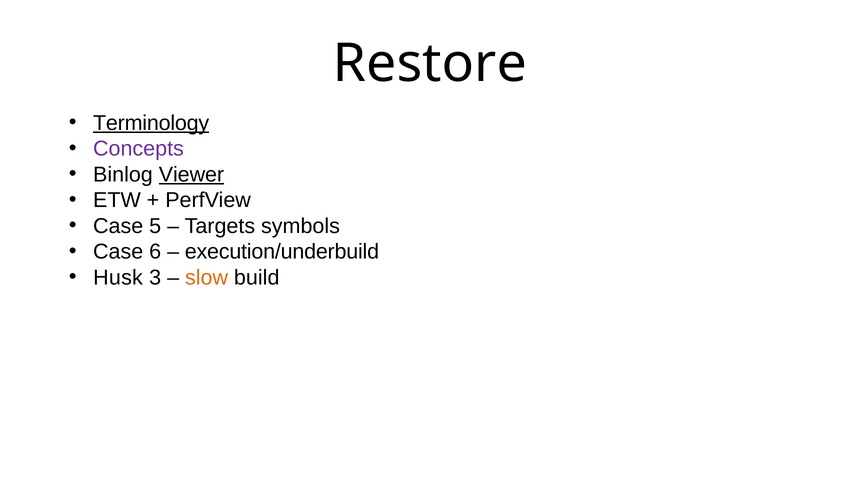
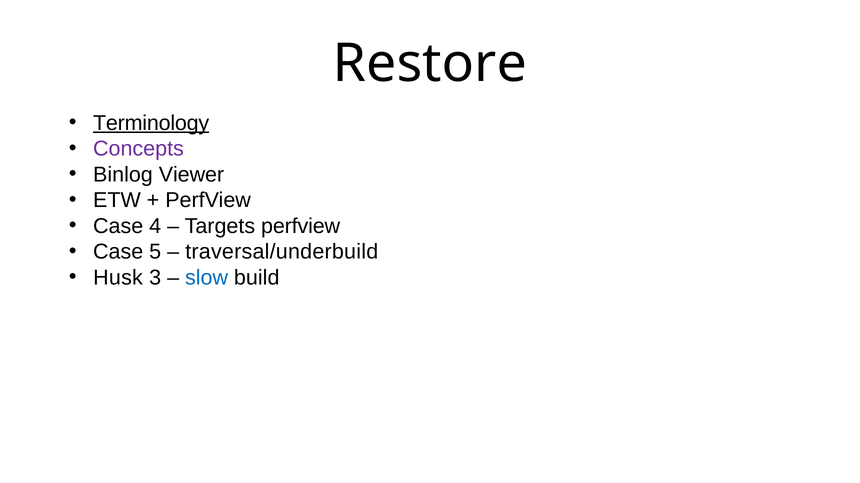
Viewer underline: present -> none (191, 175)
5: 5 -> 4 (155, 226)
Targets symbols: symbols -> perfview (301, 226)
6: 6 -> 5 (155, 252)
execution/underbuild: execution/underbuild -> traversal/underbuild (282, 252)
slow colour: orange -> blue (207, 278)
